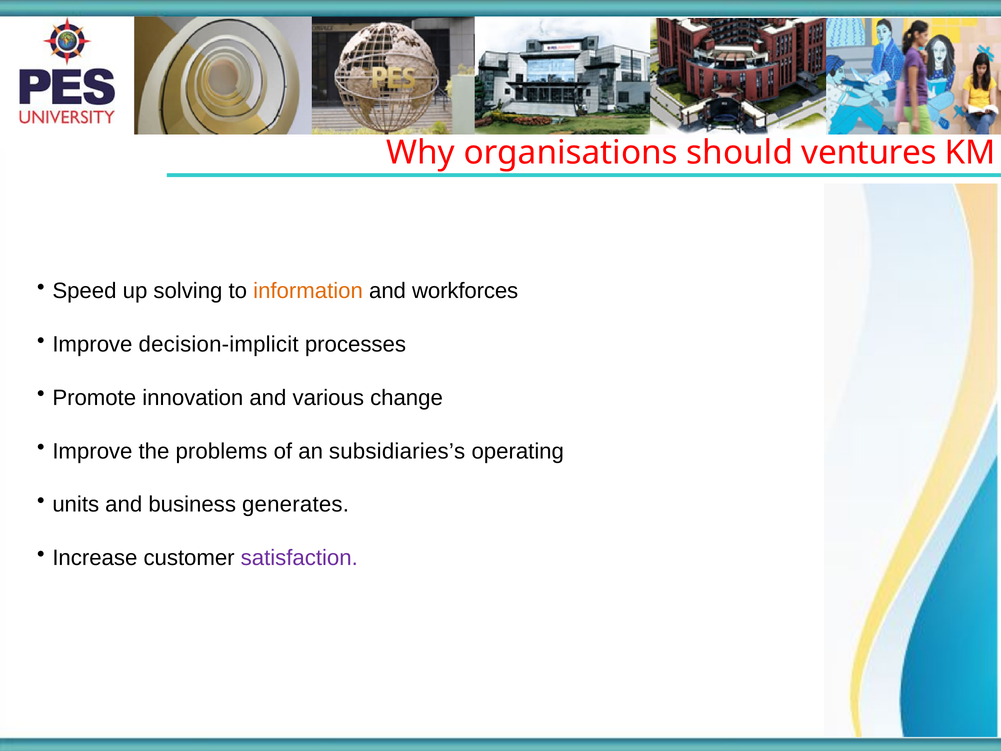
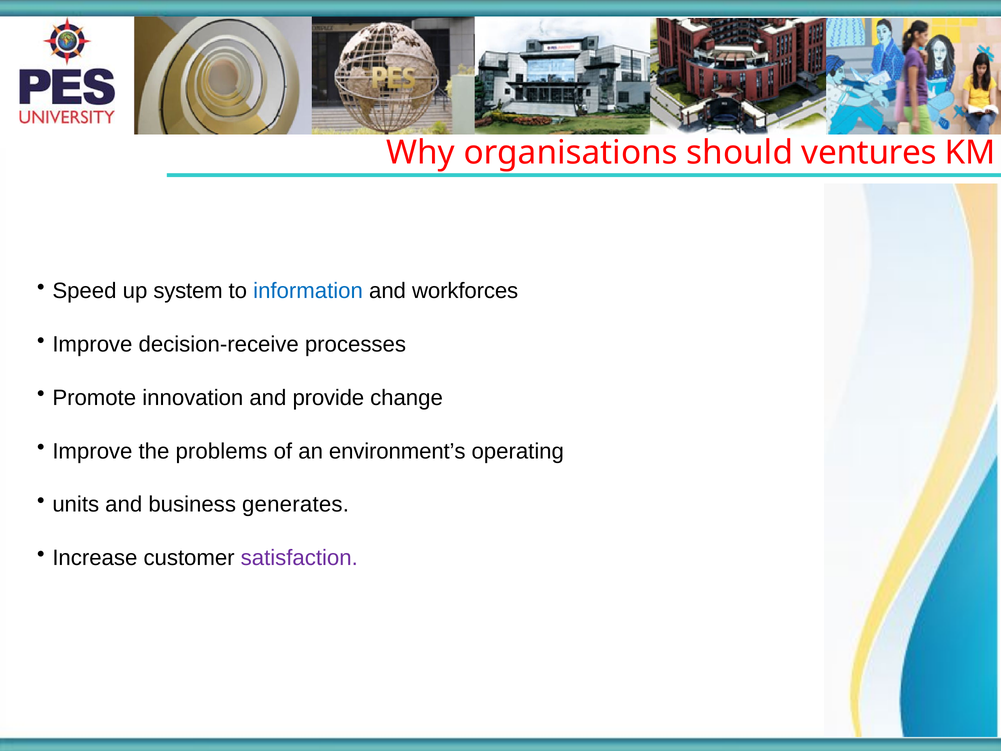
solving: solving -> system (188, 291)
information colour: orange -> blue (308, 291)
decision-implicit: decision-implicit -> decision-receive (219, 344)
various: various -> provide (328, 398)
subsidiaries’s: subsidiaries’s -> environment’s (397, 451)
